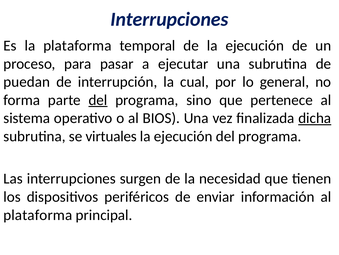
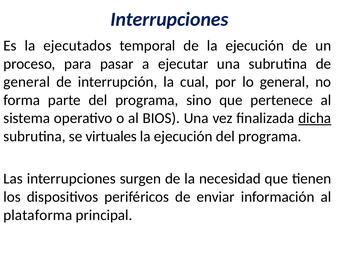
la plataforma: plataforma -> ejecutados (77, 45)
puedan: puedan -> general (27, 82)
del underline: present -> none (98, 100)
